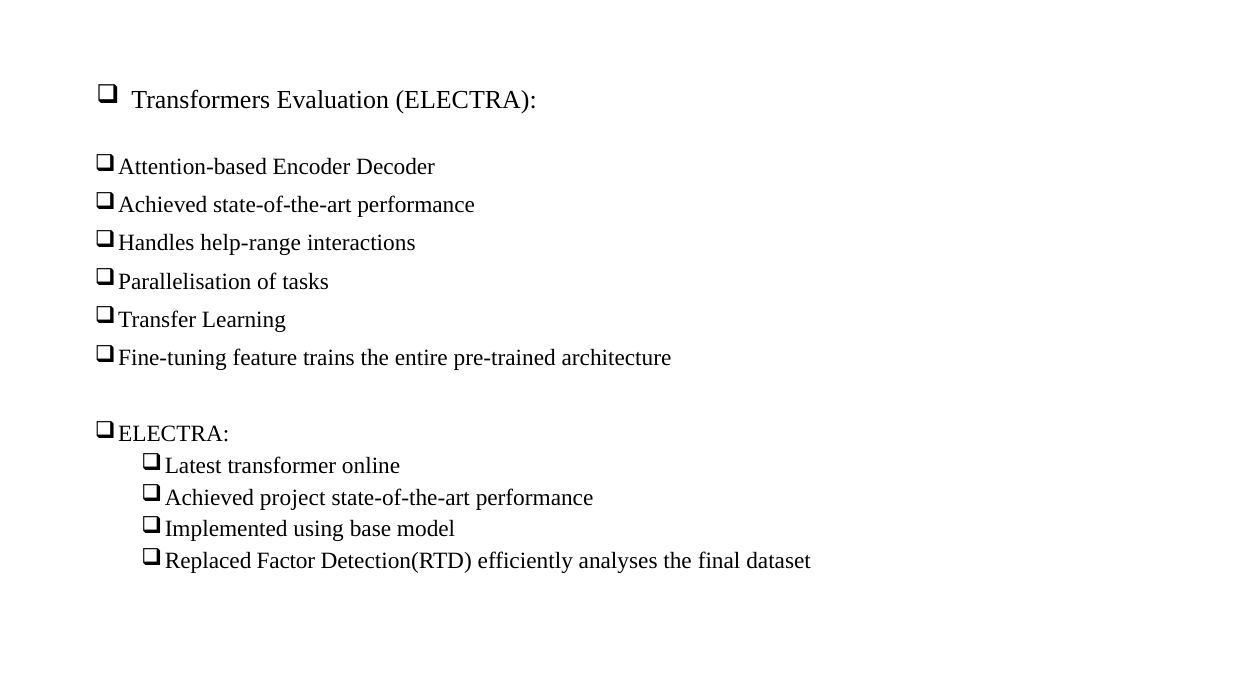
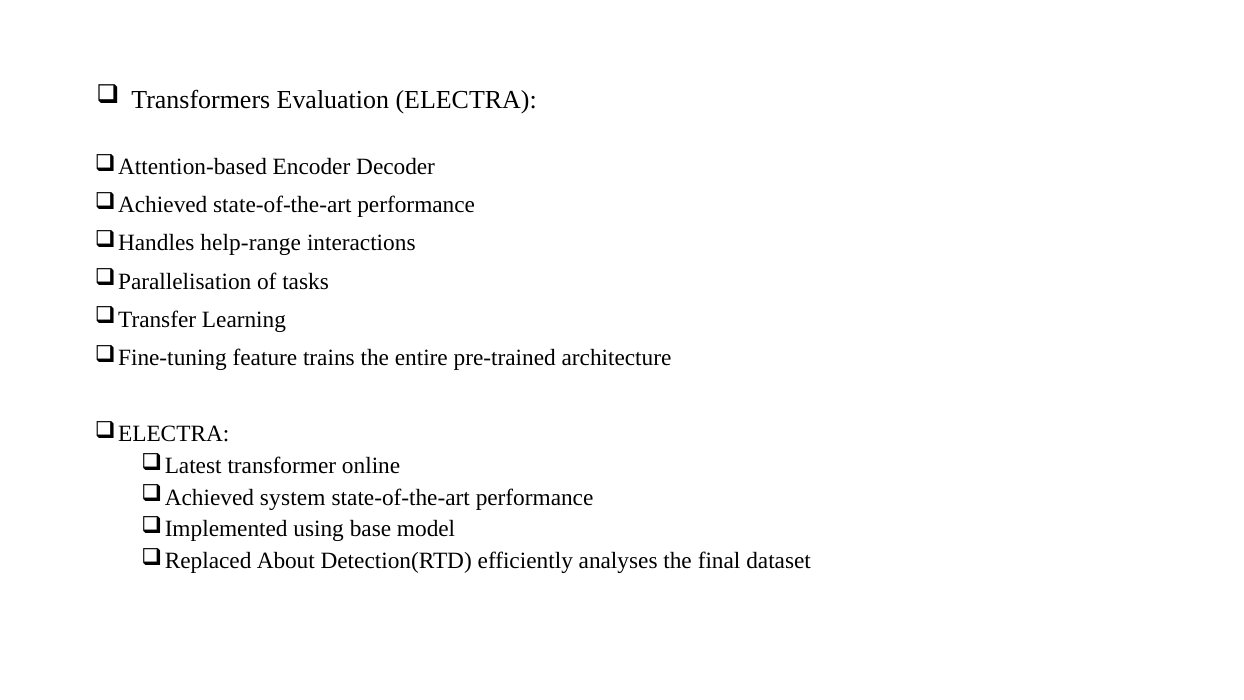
project: project -> system (293, 497)
Factor: Factor -> About (286, 561)
